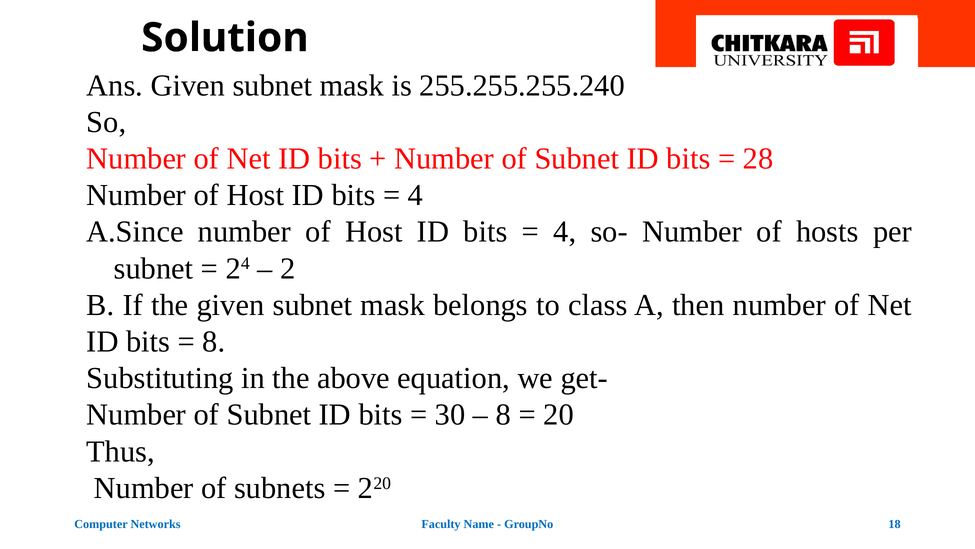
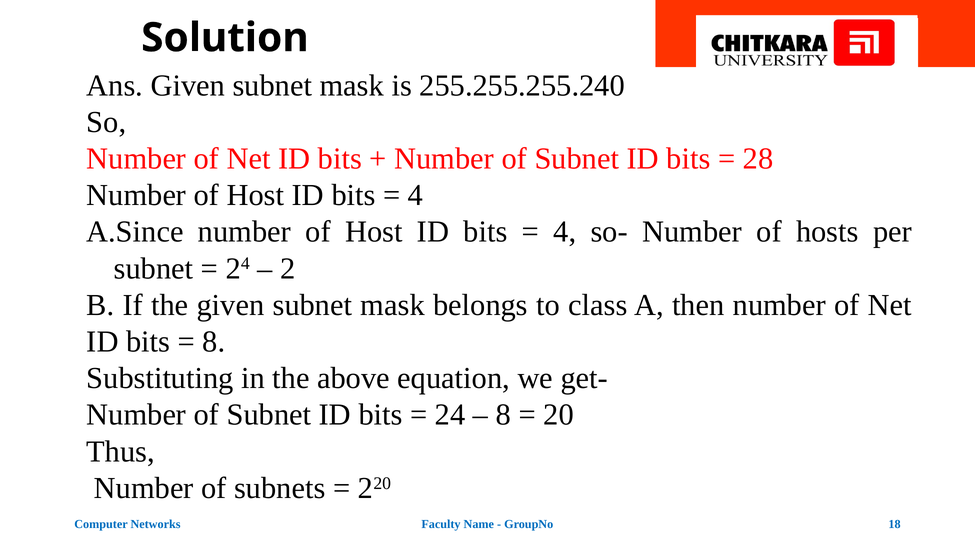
30: 30 -> 24 (450, 415)
